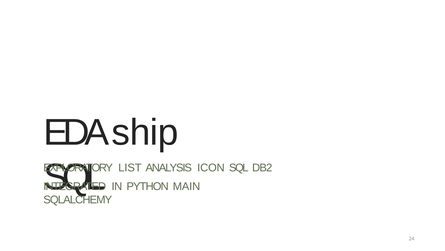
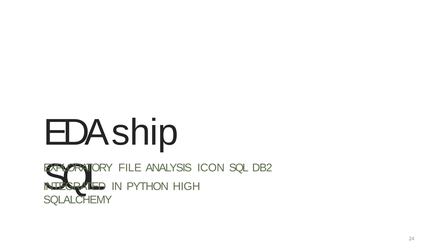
LIST: LIST -> FILE (130, 167)
MAIN: MAIN -> HIGH (186, 186)
